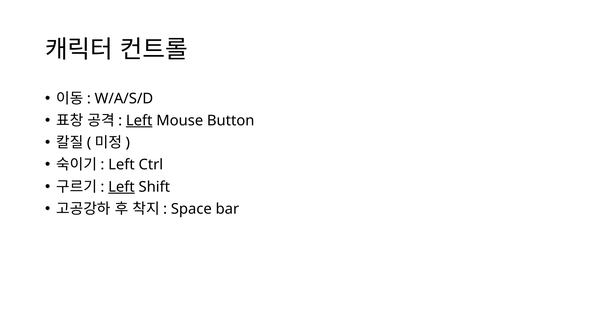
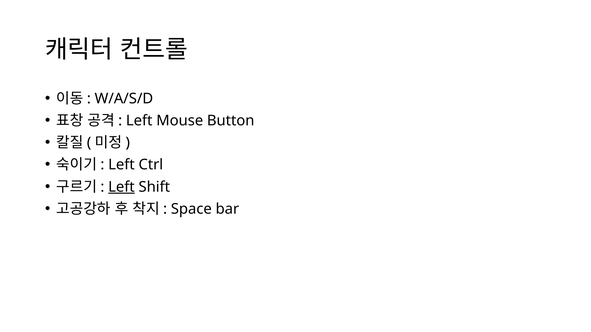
Left underline: present -> none (139, 121)
